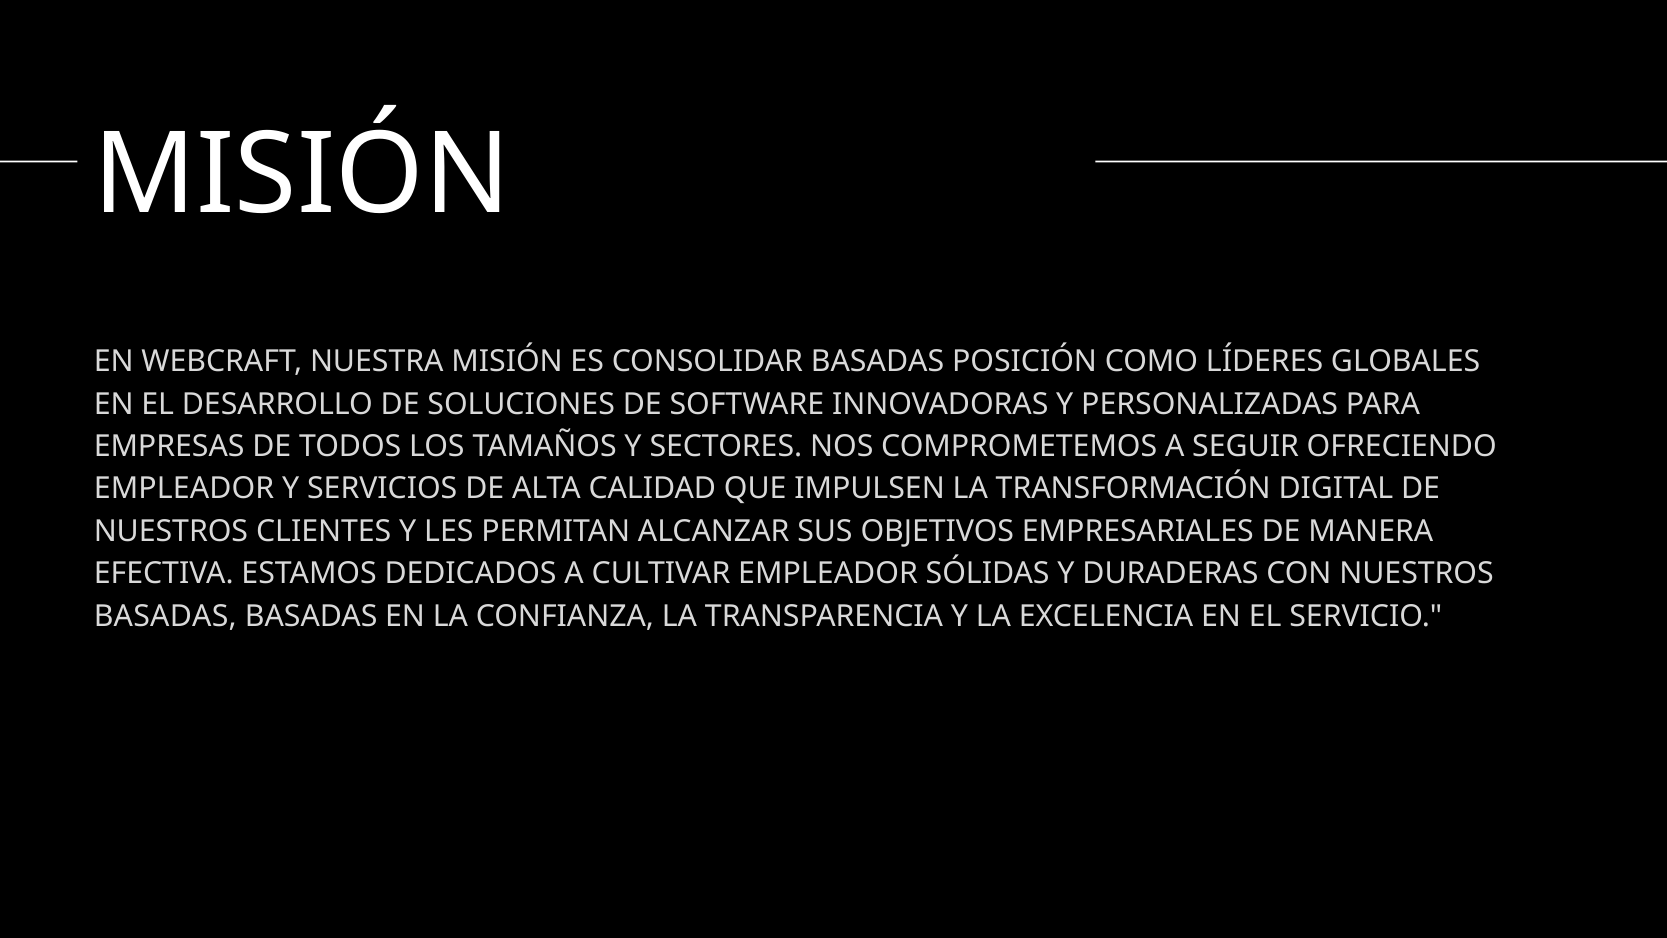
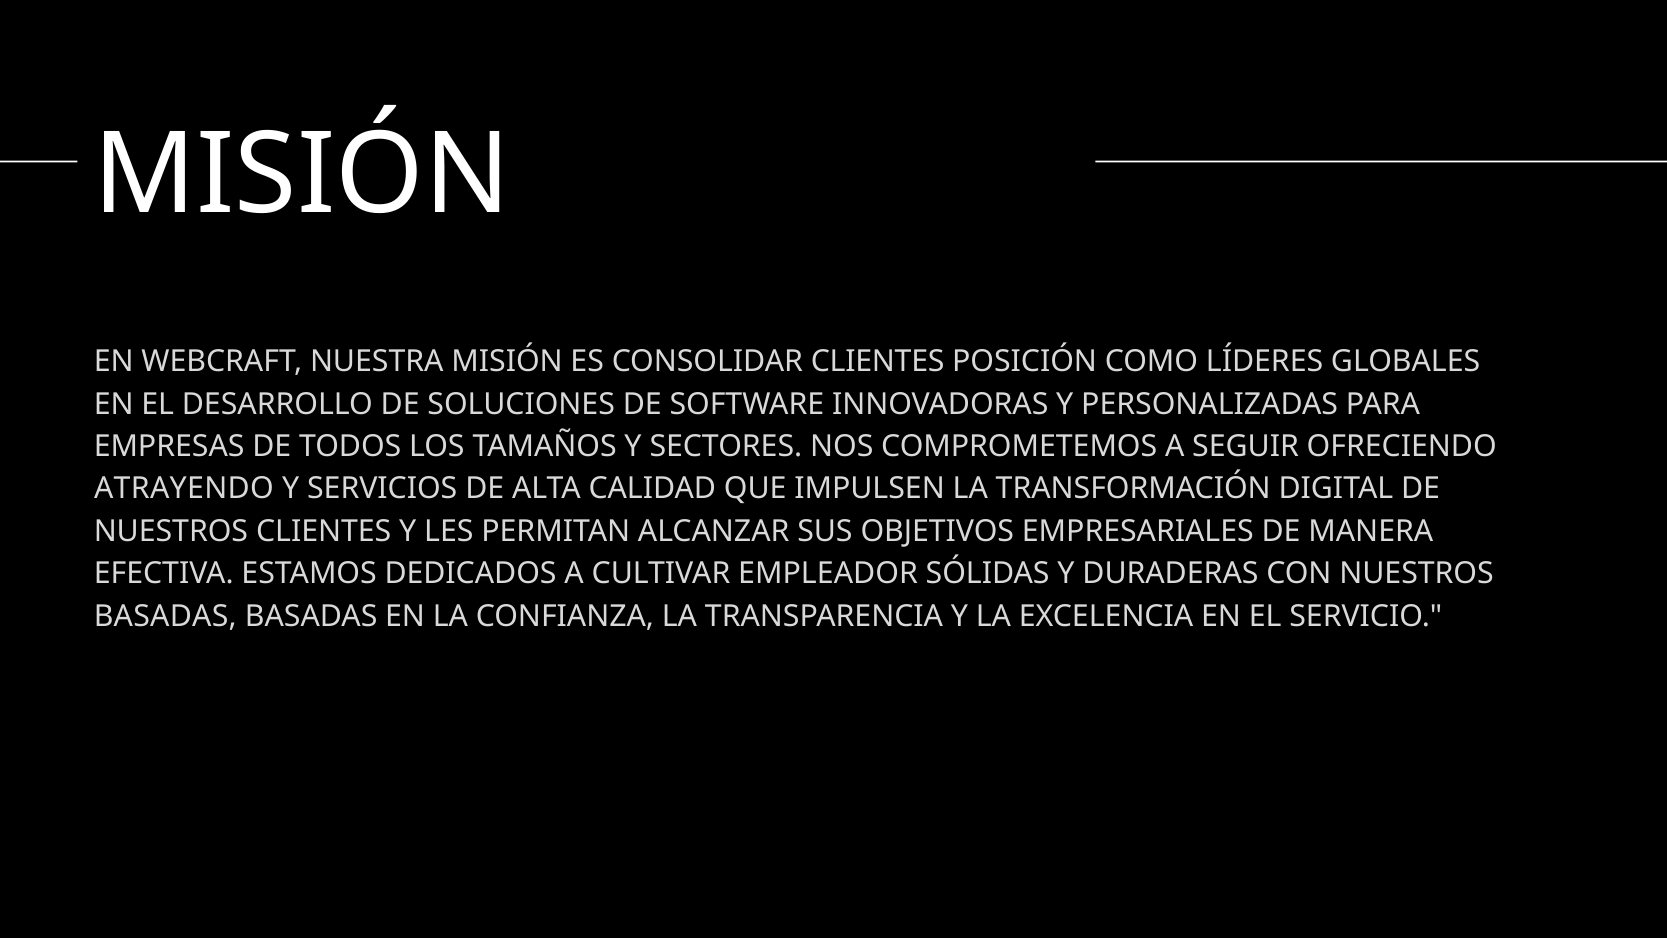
CONSOLIDAR BASADAS: BASADAS -> CLIENTES (878, 361)
EMPLEADOR: EMPLEADOR -> ATRAYENDO (184, 489)
